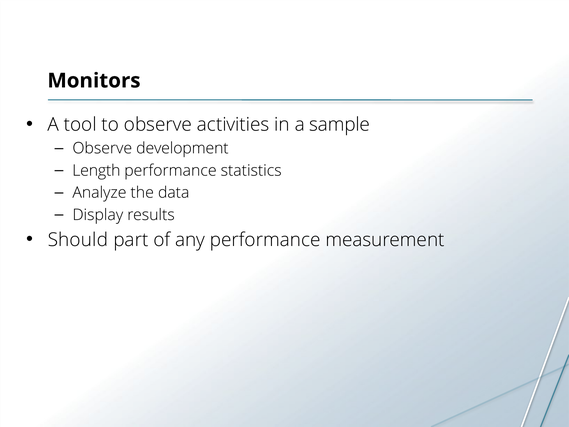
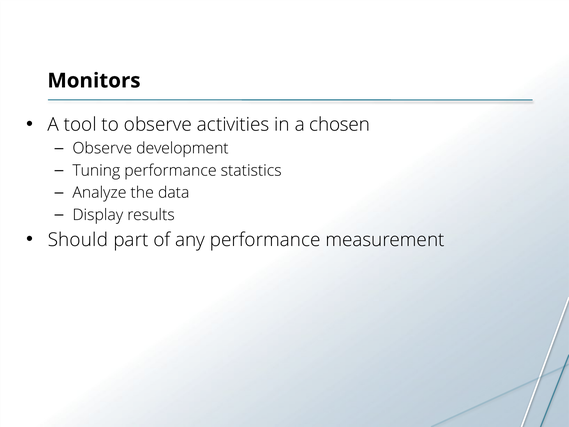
sample: sample -> chosen (340, 125)
Length: Length -> Tuning (96, 170)
